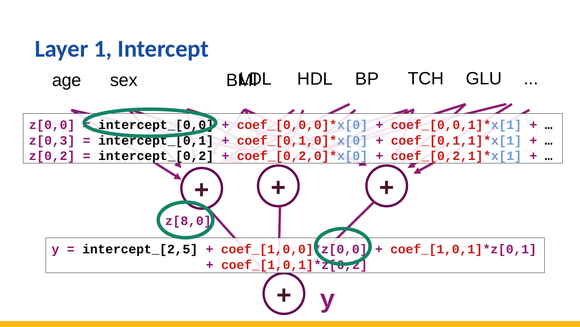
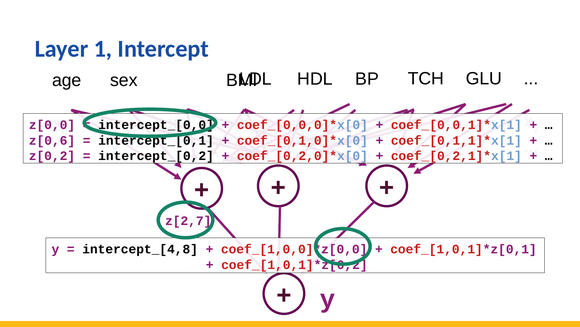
z[0,3: z[0,3 -> z[0,6 (52, 140)
z[8,0: z[8,0 -> z[2,7 (188, 220)
intercept_[2,5: intercept_[2,5 -> intercept_[4,8 (140, 249)
